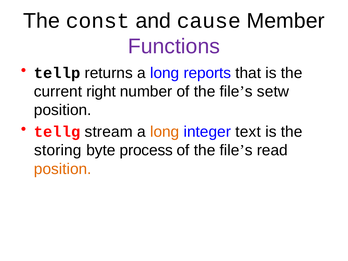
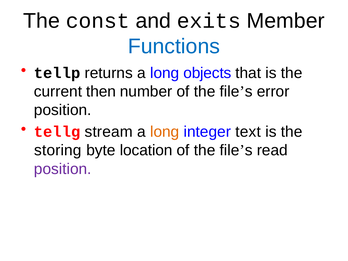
cause: cause -> exits (209, 21)
Functions colour: purple -> blue (174, 46)
reports: reports -> objects (207, 73)
right: right -> then (101, 92)
setw: setw -> error (273, 92)
process: process -> location (146, 150)
position colour: orange -> purple (63, 169)
